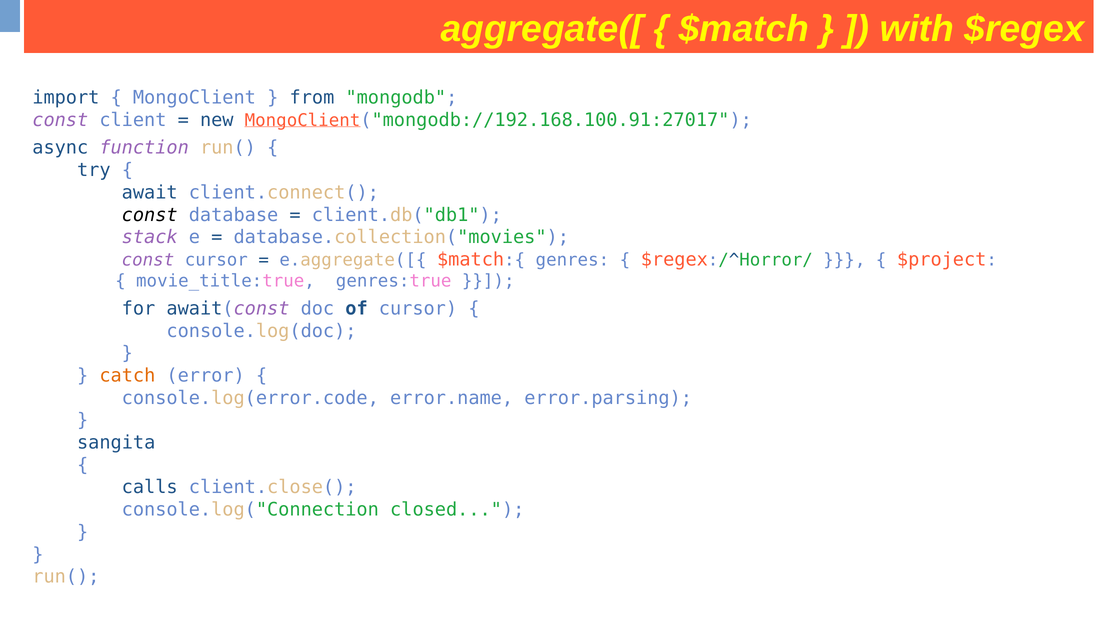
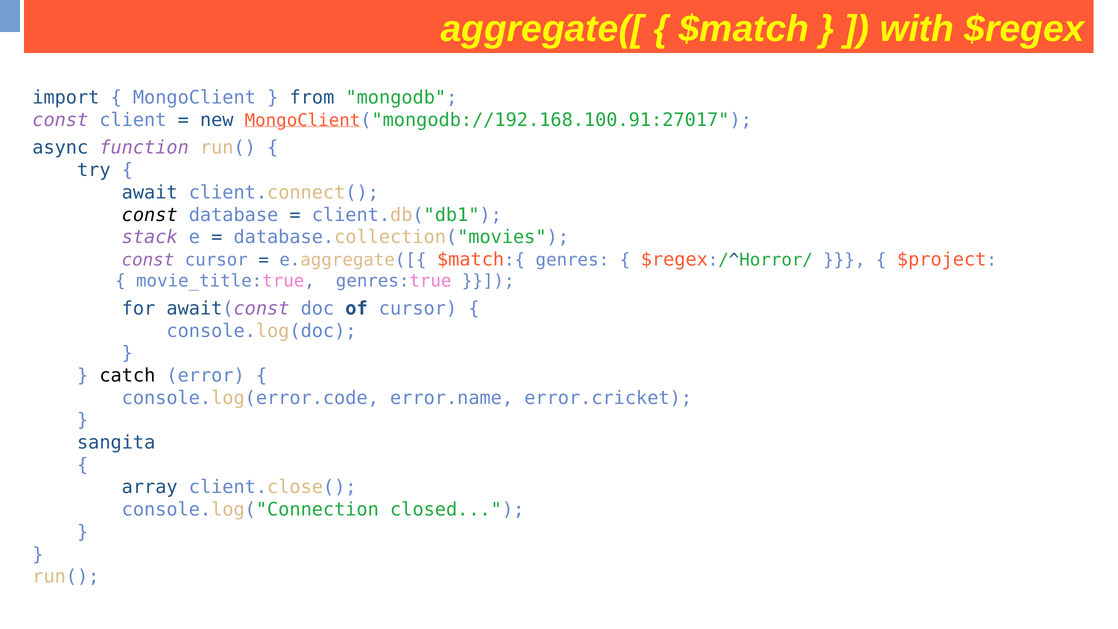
catch colour: orange -> black (127, 376)
error.parsing: error.parsing -> error.cricket (608, 398)
calls: calls -> array (150, 487)
